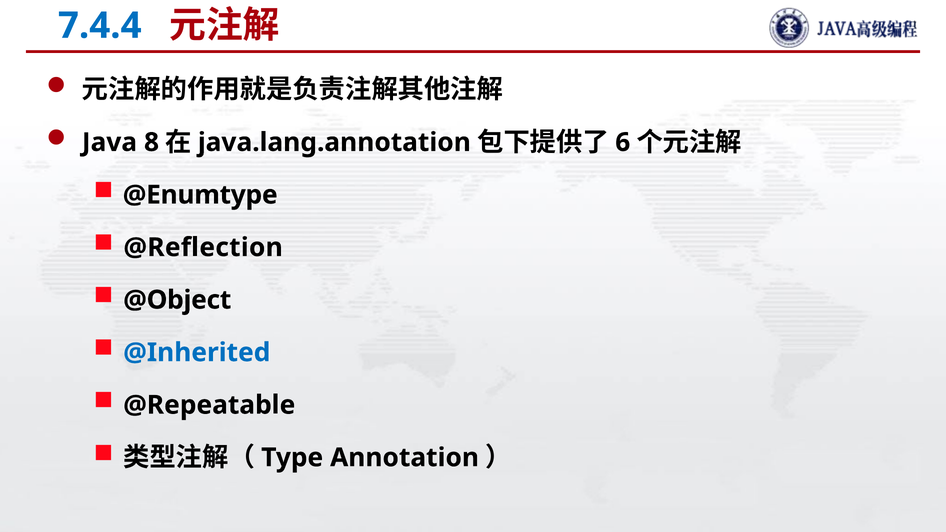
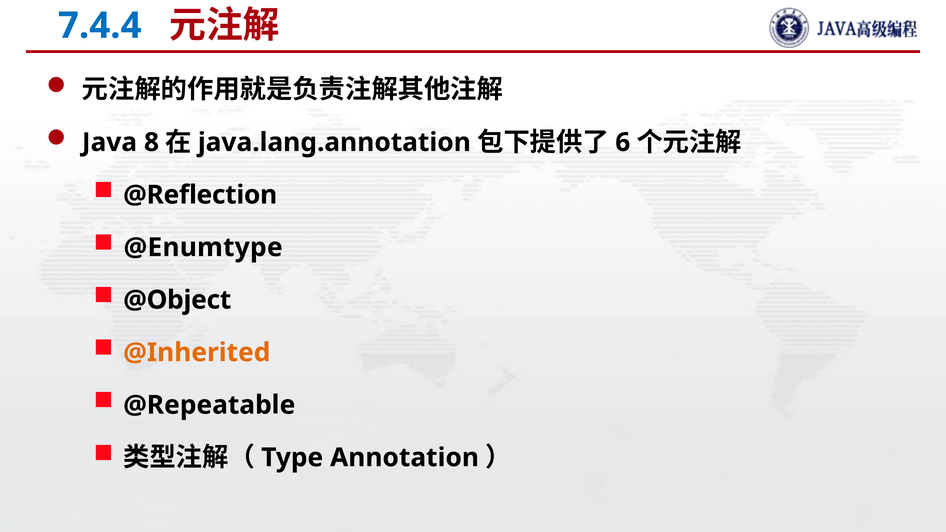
@Enumtype: @Enumtype -> @Reflection (200, 195)
@Reflection: @Reflection -> @Enumtype (203, 247)
@Inherited colour: blue -> orange (197, 353)
